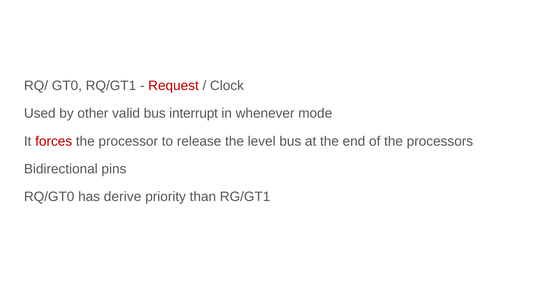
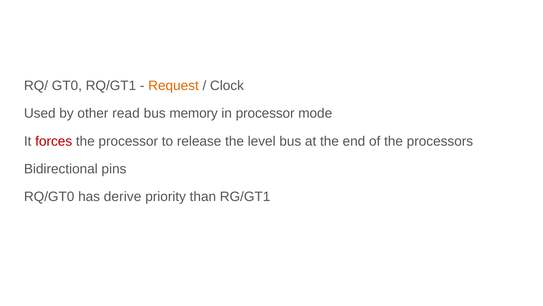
Request colour: red -> orange (174, 85)
valid: valid -> read (126, 113)
interrupt: interrupt -> memory (194, 113)
in whenever: whenever -> processor (265, 113)
